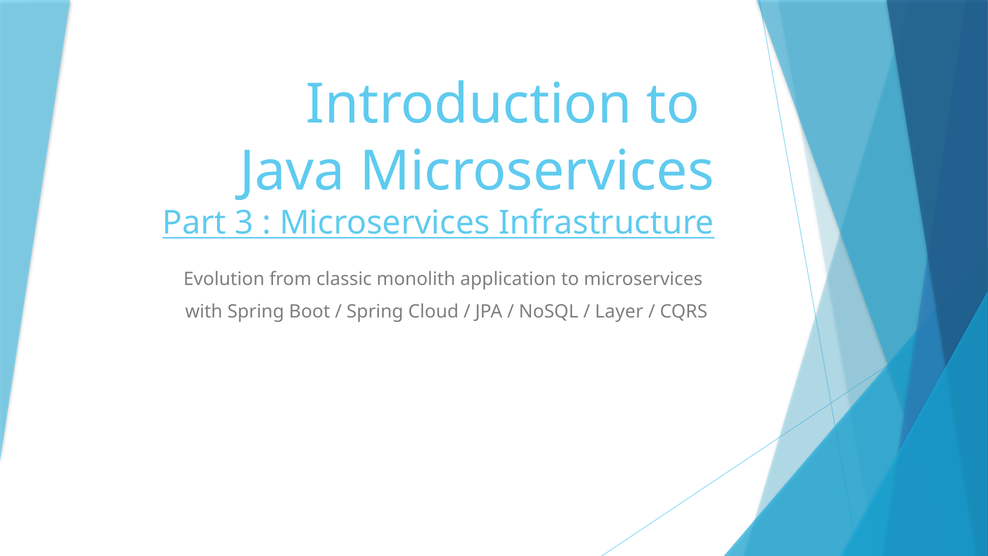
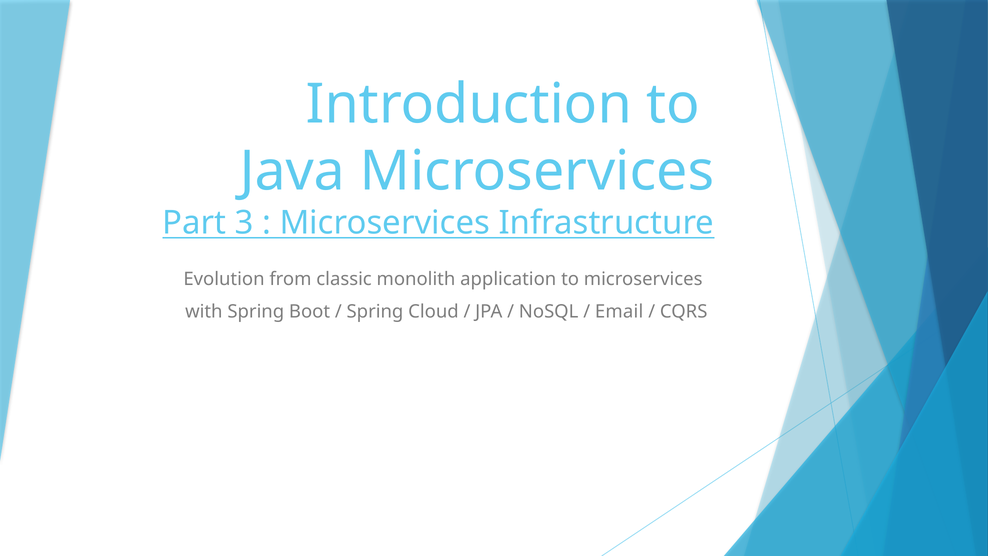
Layer: Layer -> Email (619, 312)
